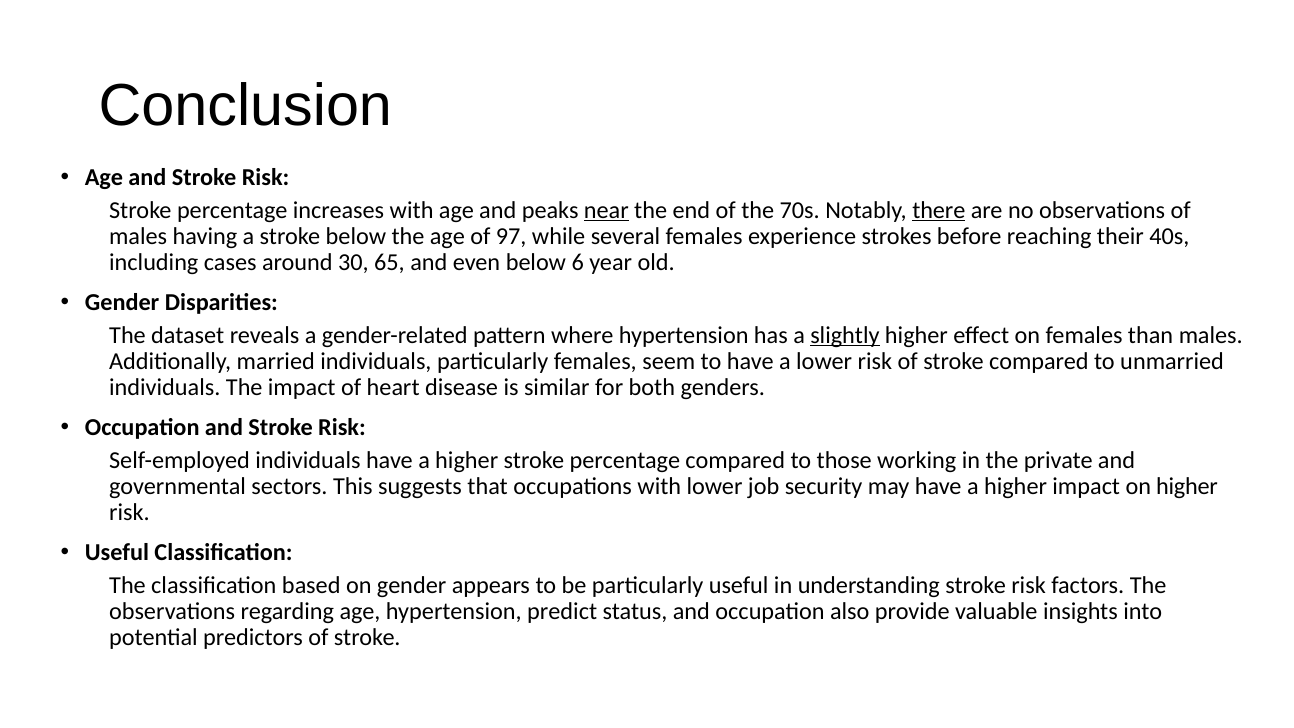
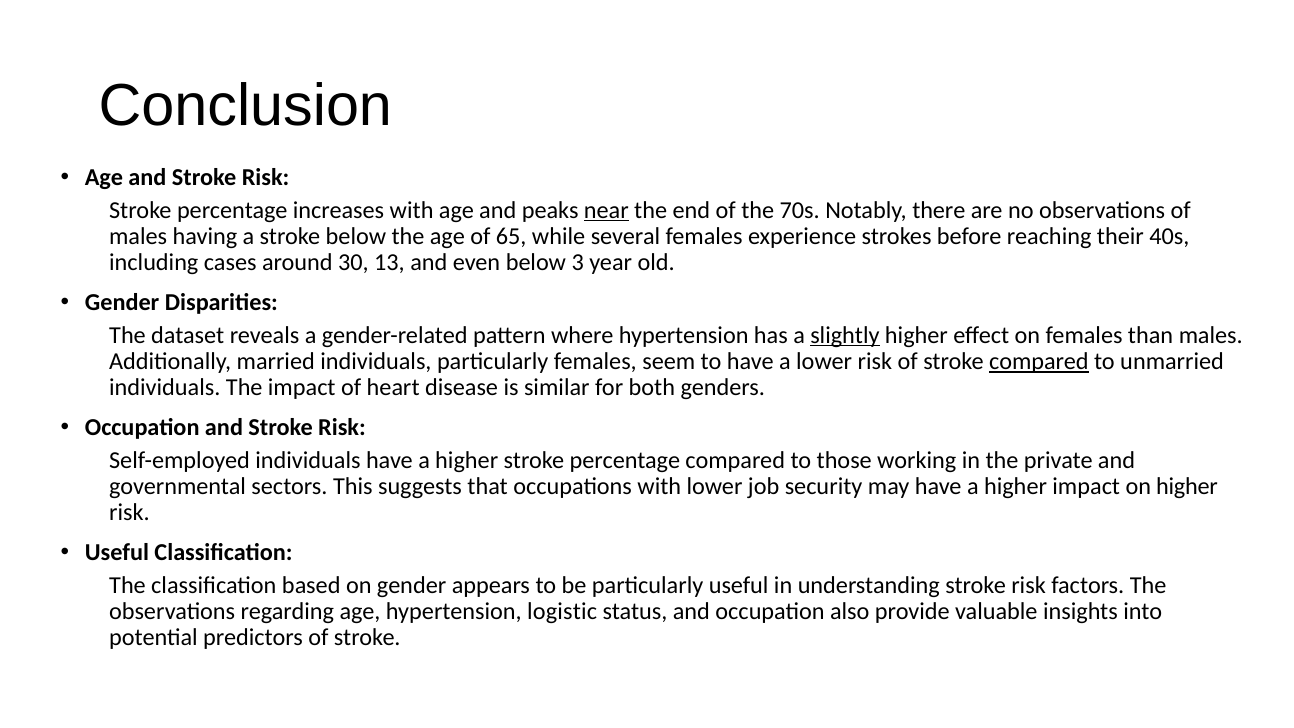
there underline: present -> none (939, 210)
97: 97 -> 65 (511, 236)
65: 65 -> 13 (389, 263)
6: 6 -> 3 (578, 263)
compared underline: none -> present (1039, 361)
predict: predict -> logistic (562, 612)
